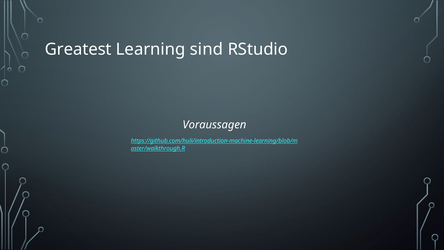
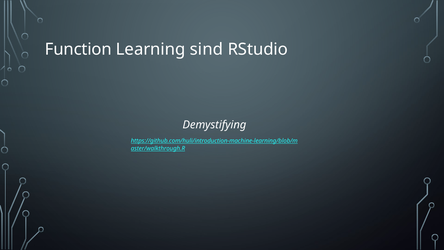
Greatest: Greatest -> Function (78, 49)
Voraussagen: Voraussagen -> Demystifying (214, 125)
